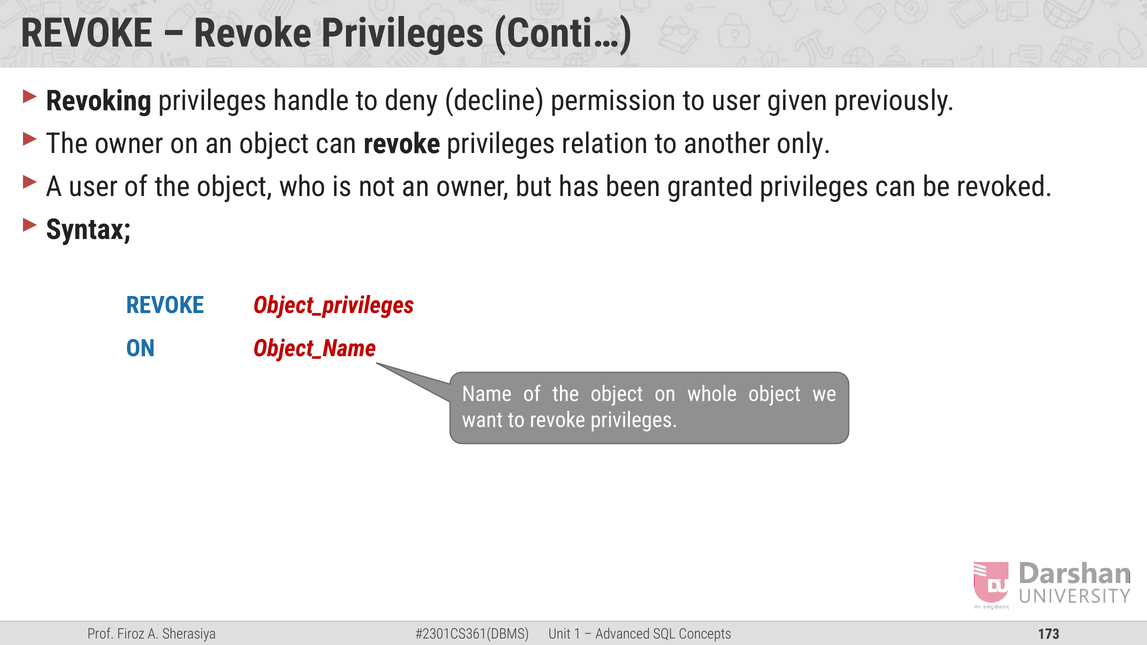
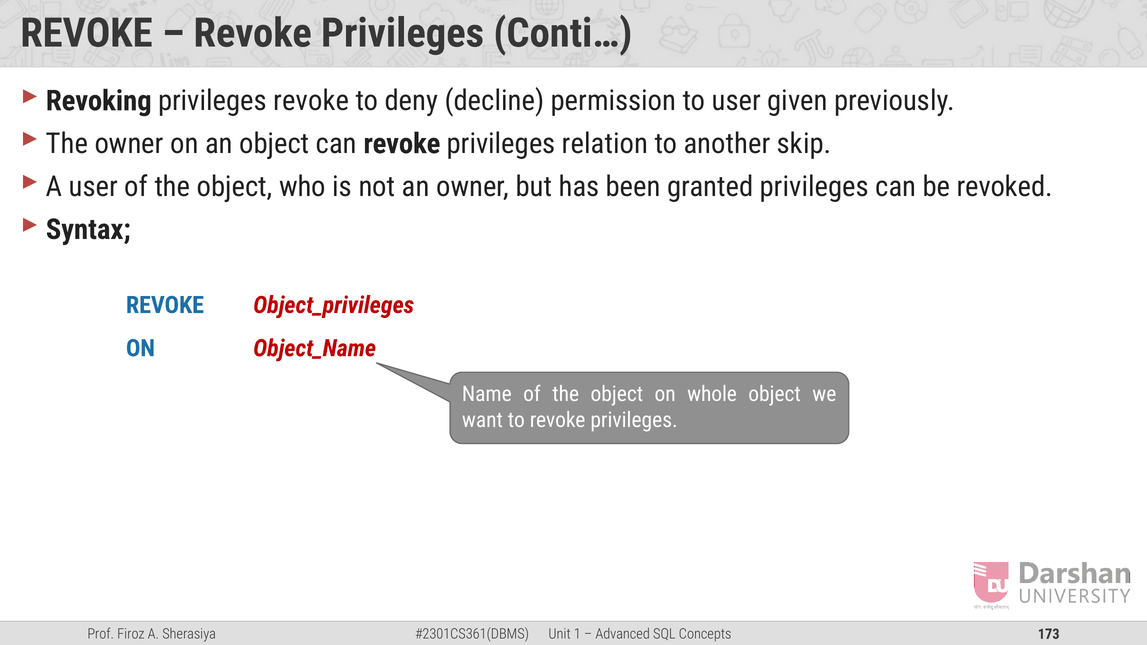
privileges handle: handle -> revoke (311, 101)
only: only -> skip (804, 144)
